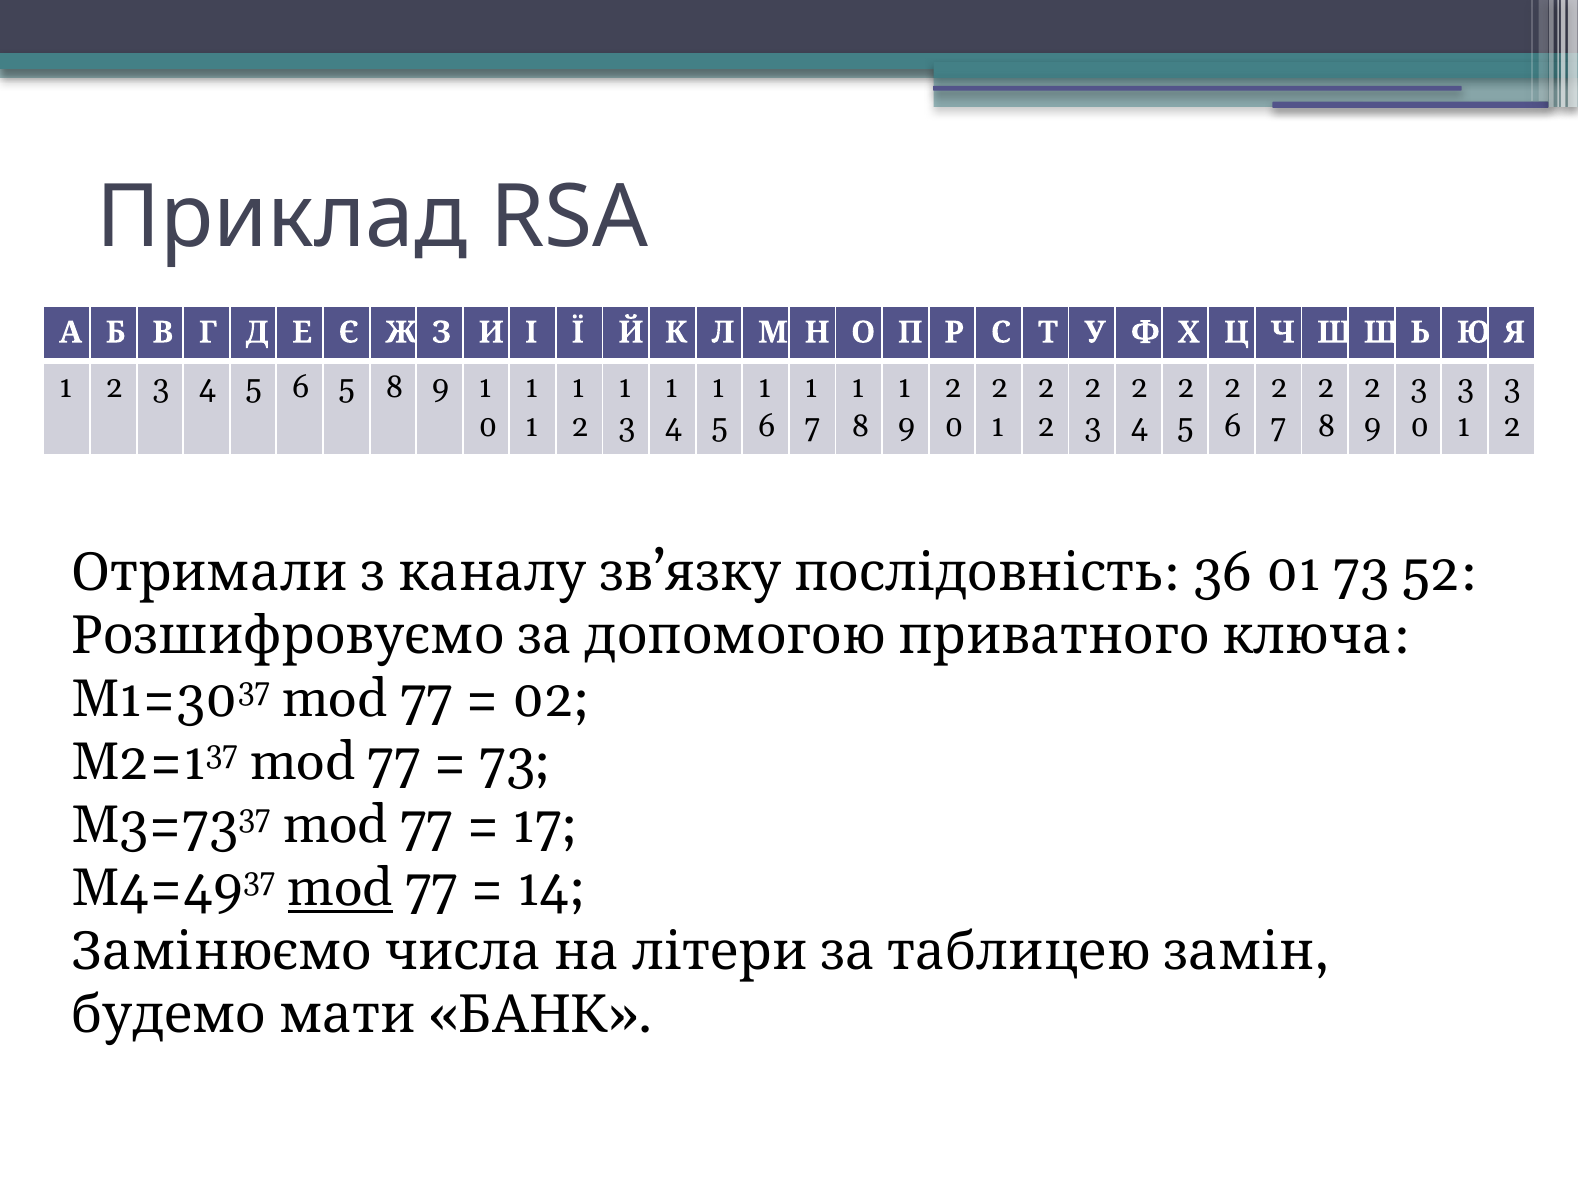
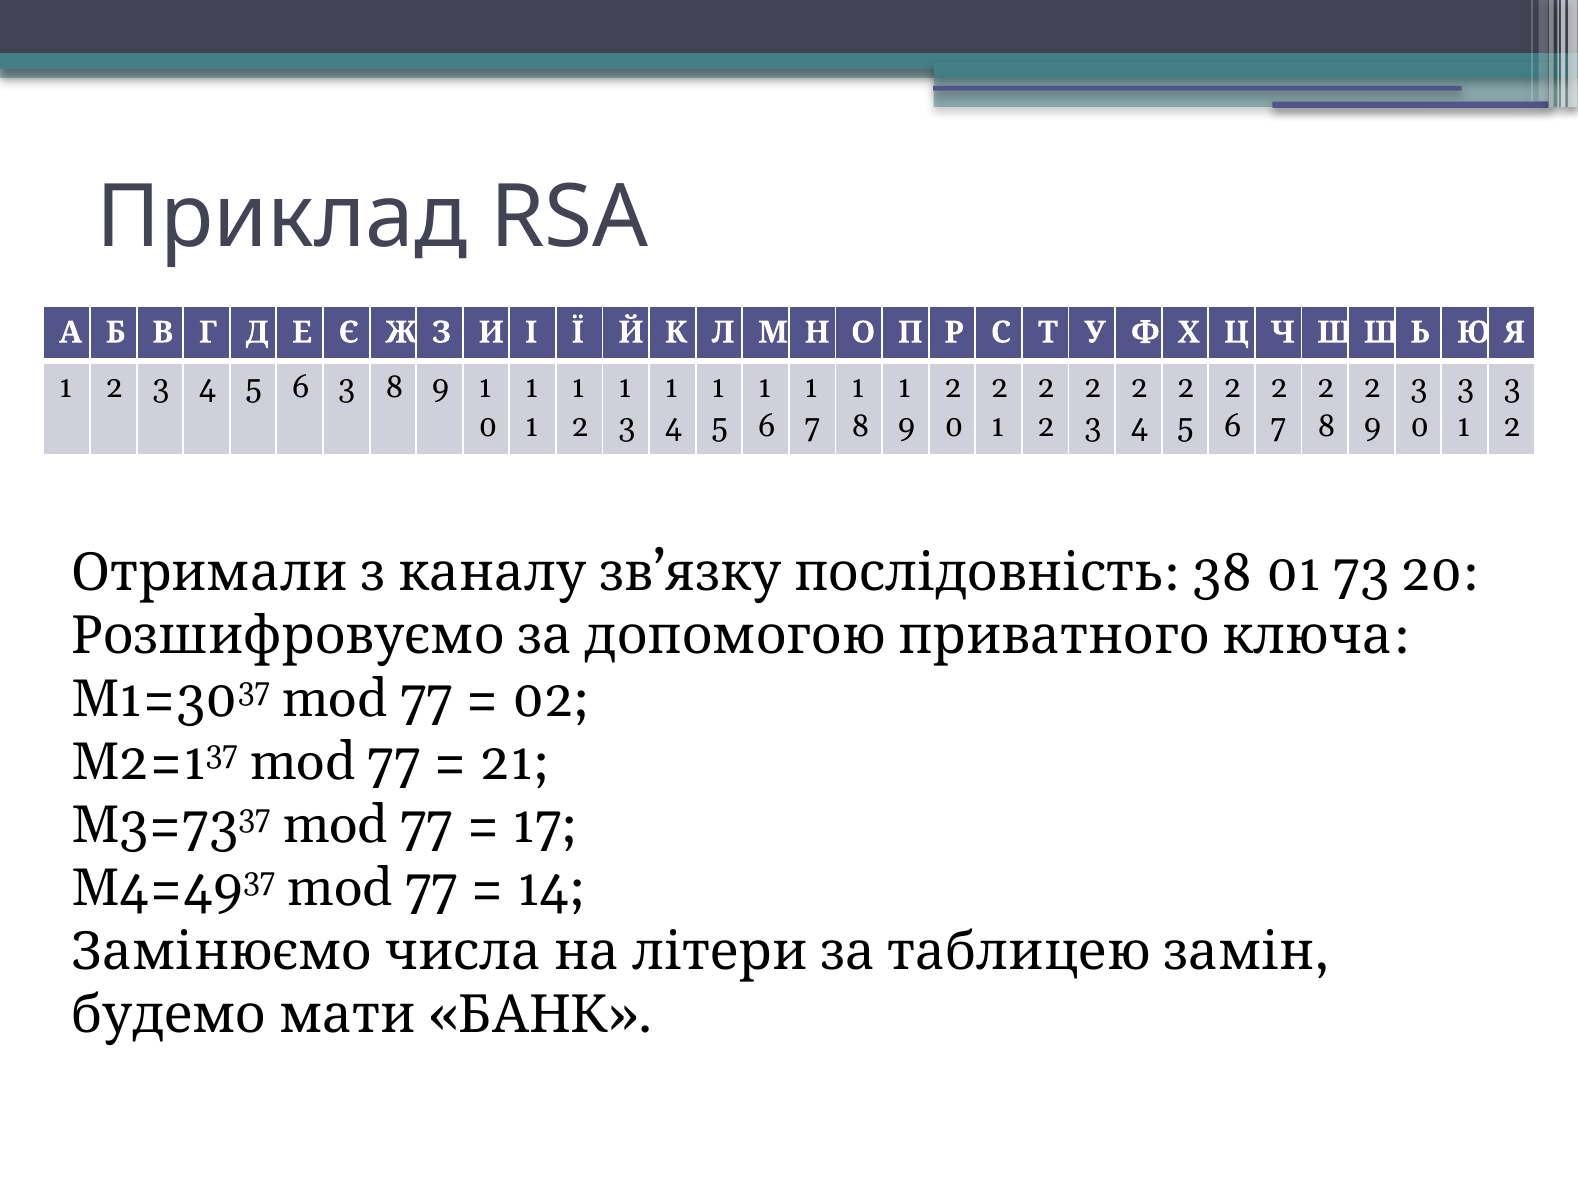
6 5: 5 -> 3 (347, 387)
36: 36 -> 38 (1223, 573)
52: 52 -> 20 (1440, 573)
73: 73 -> 21 (515, 762)
mod underline: present -> none (340, 888)
